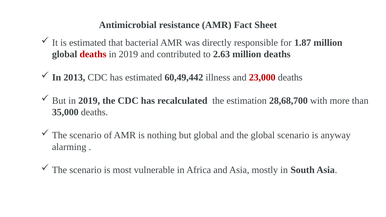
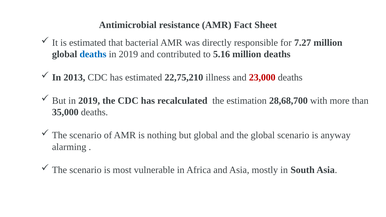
1.87: 1.87 -> 7.27 (303, 43)
deaths colour: red -> blue (93, 54)
2.63: 2.63 -> 5.16 (222, 54)
60,49,442: 60,49,442 -> 22,75,210 (184, 77)
